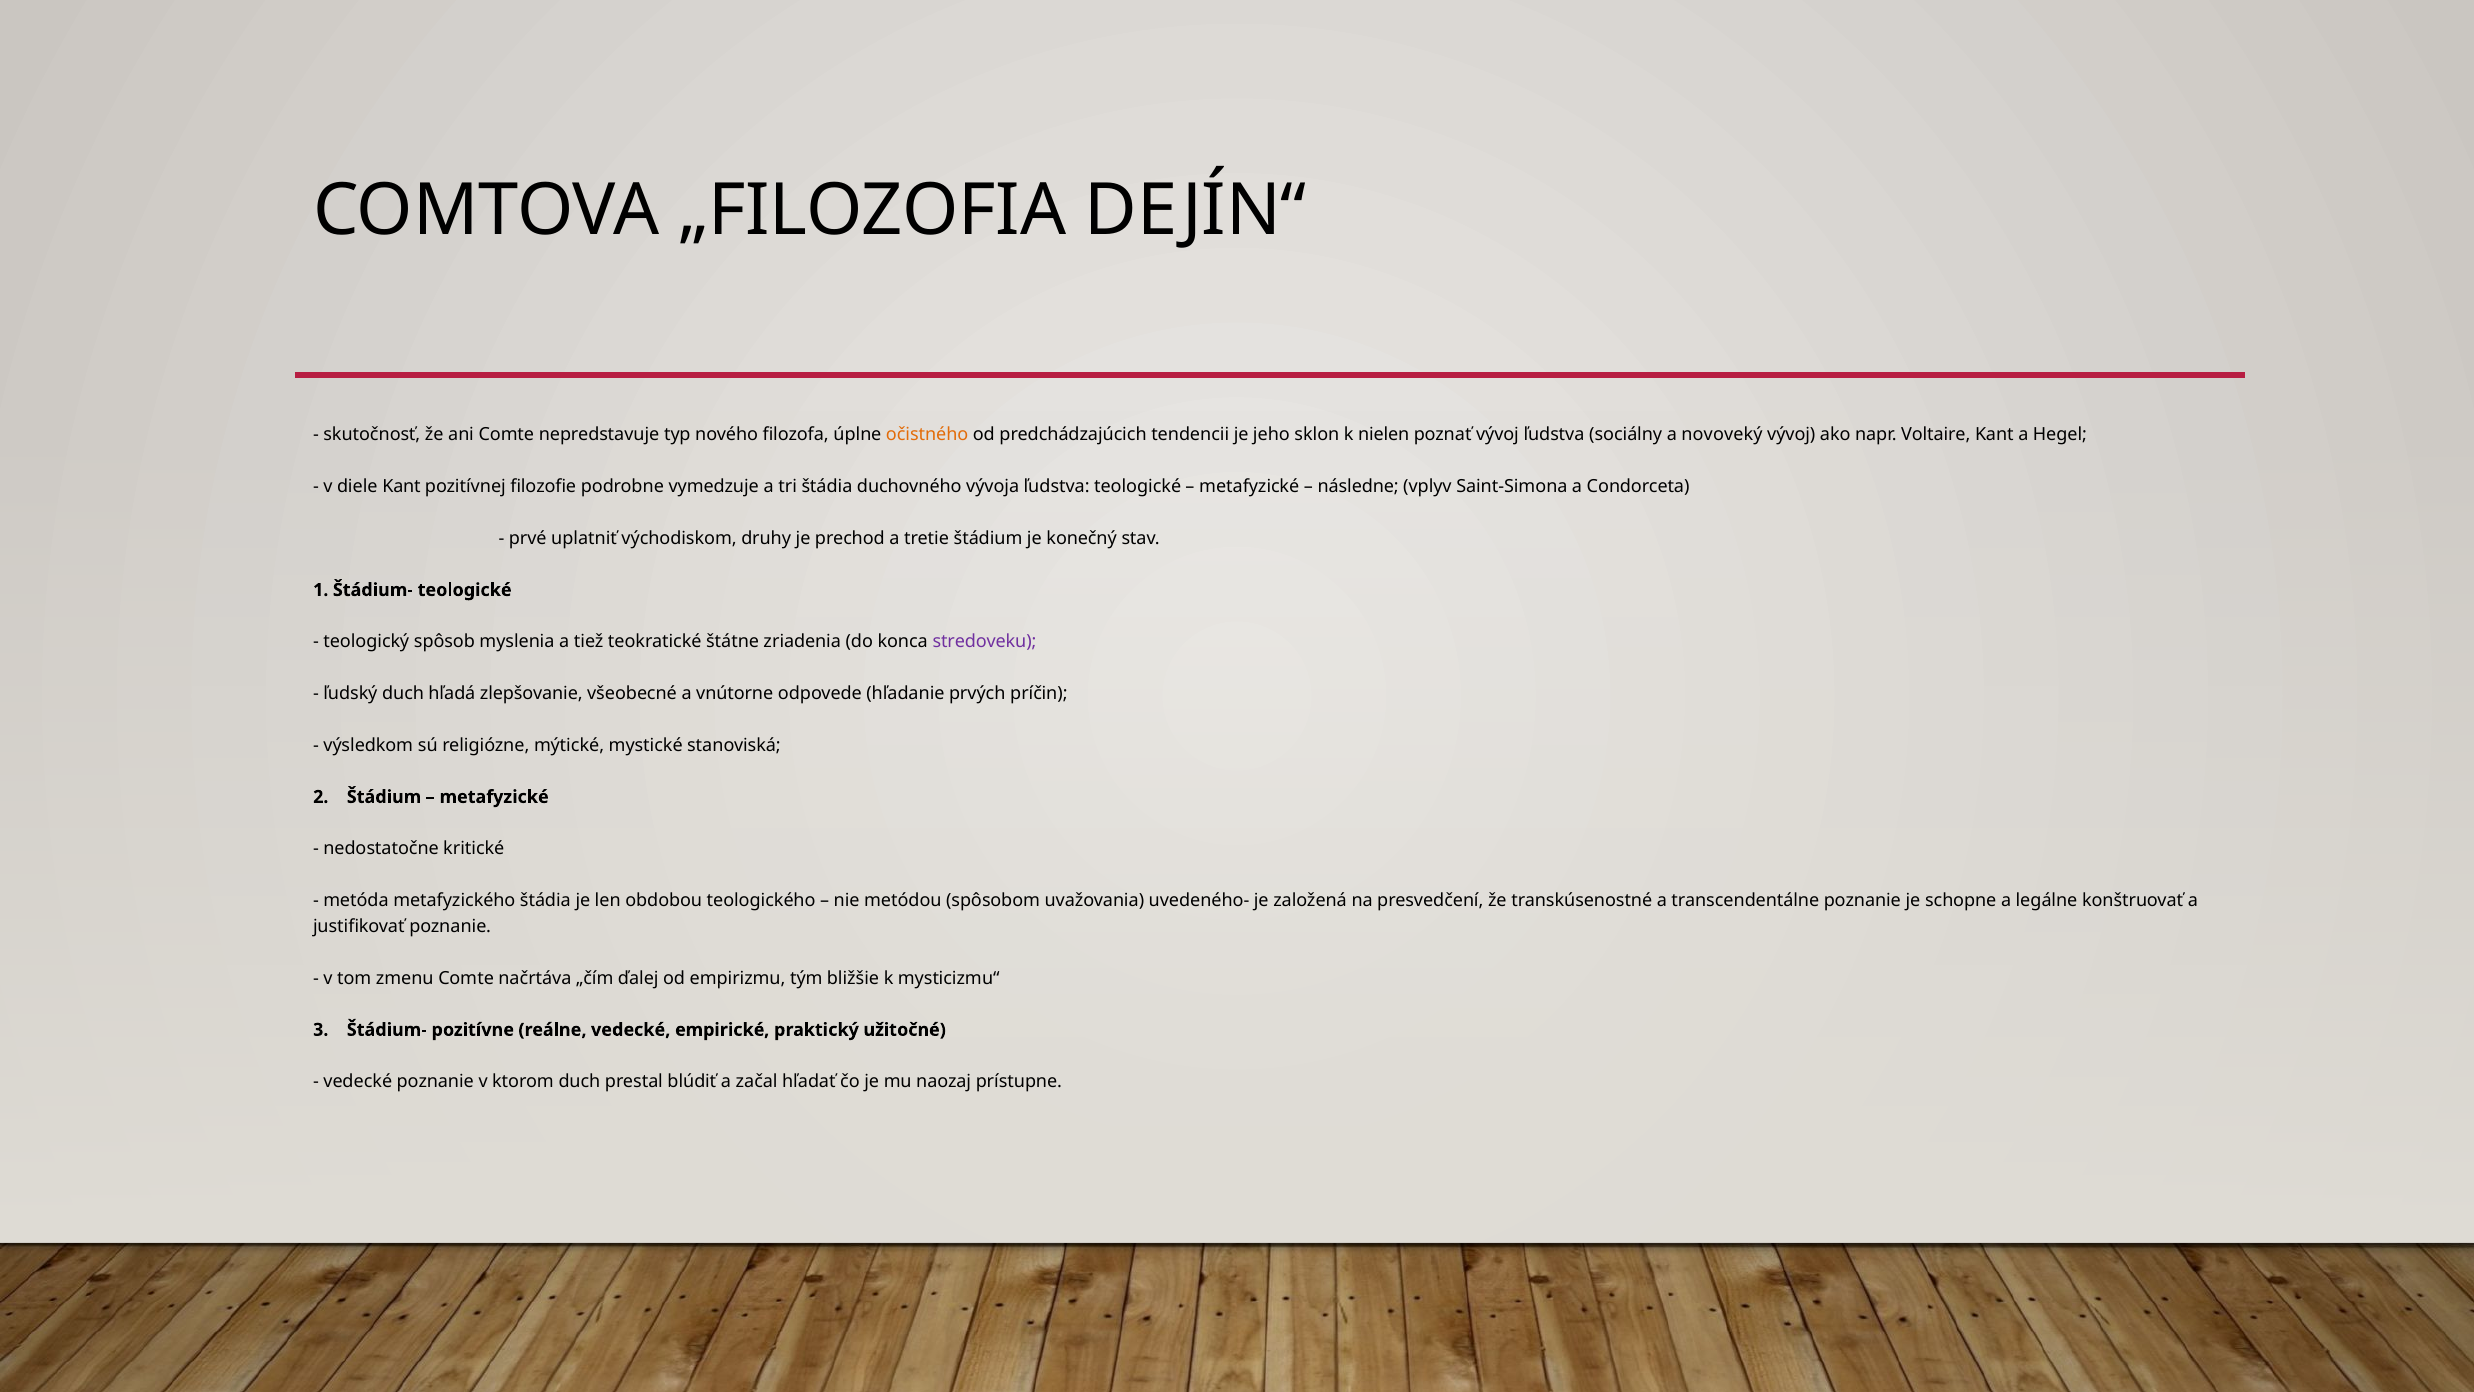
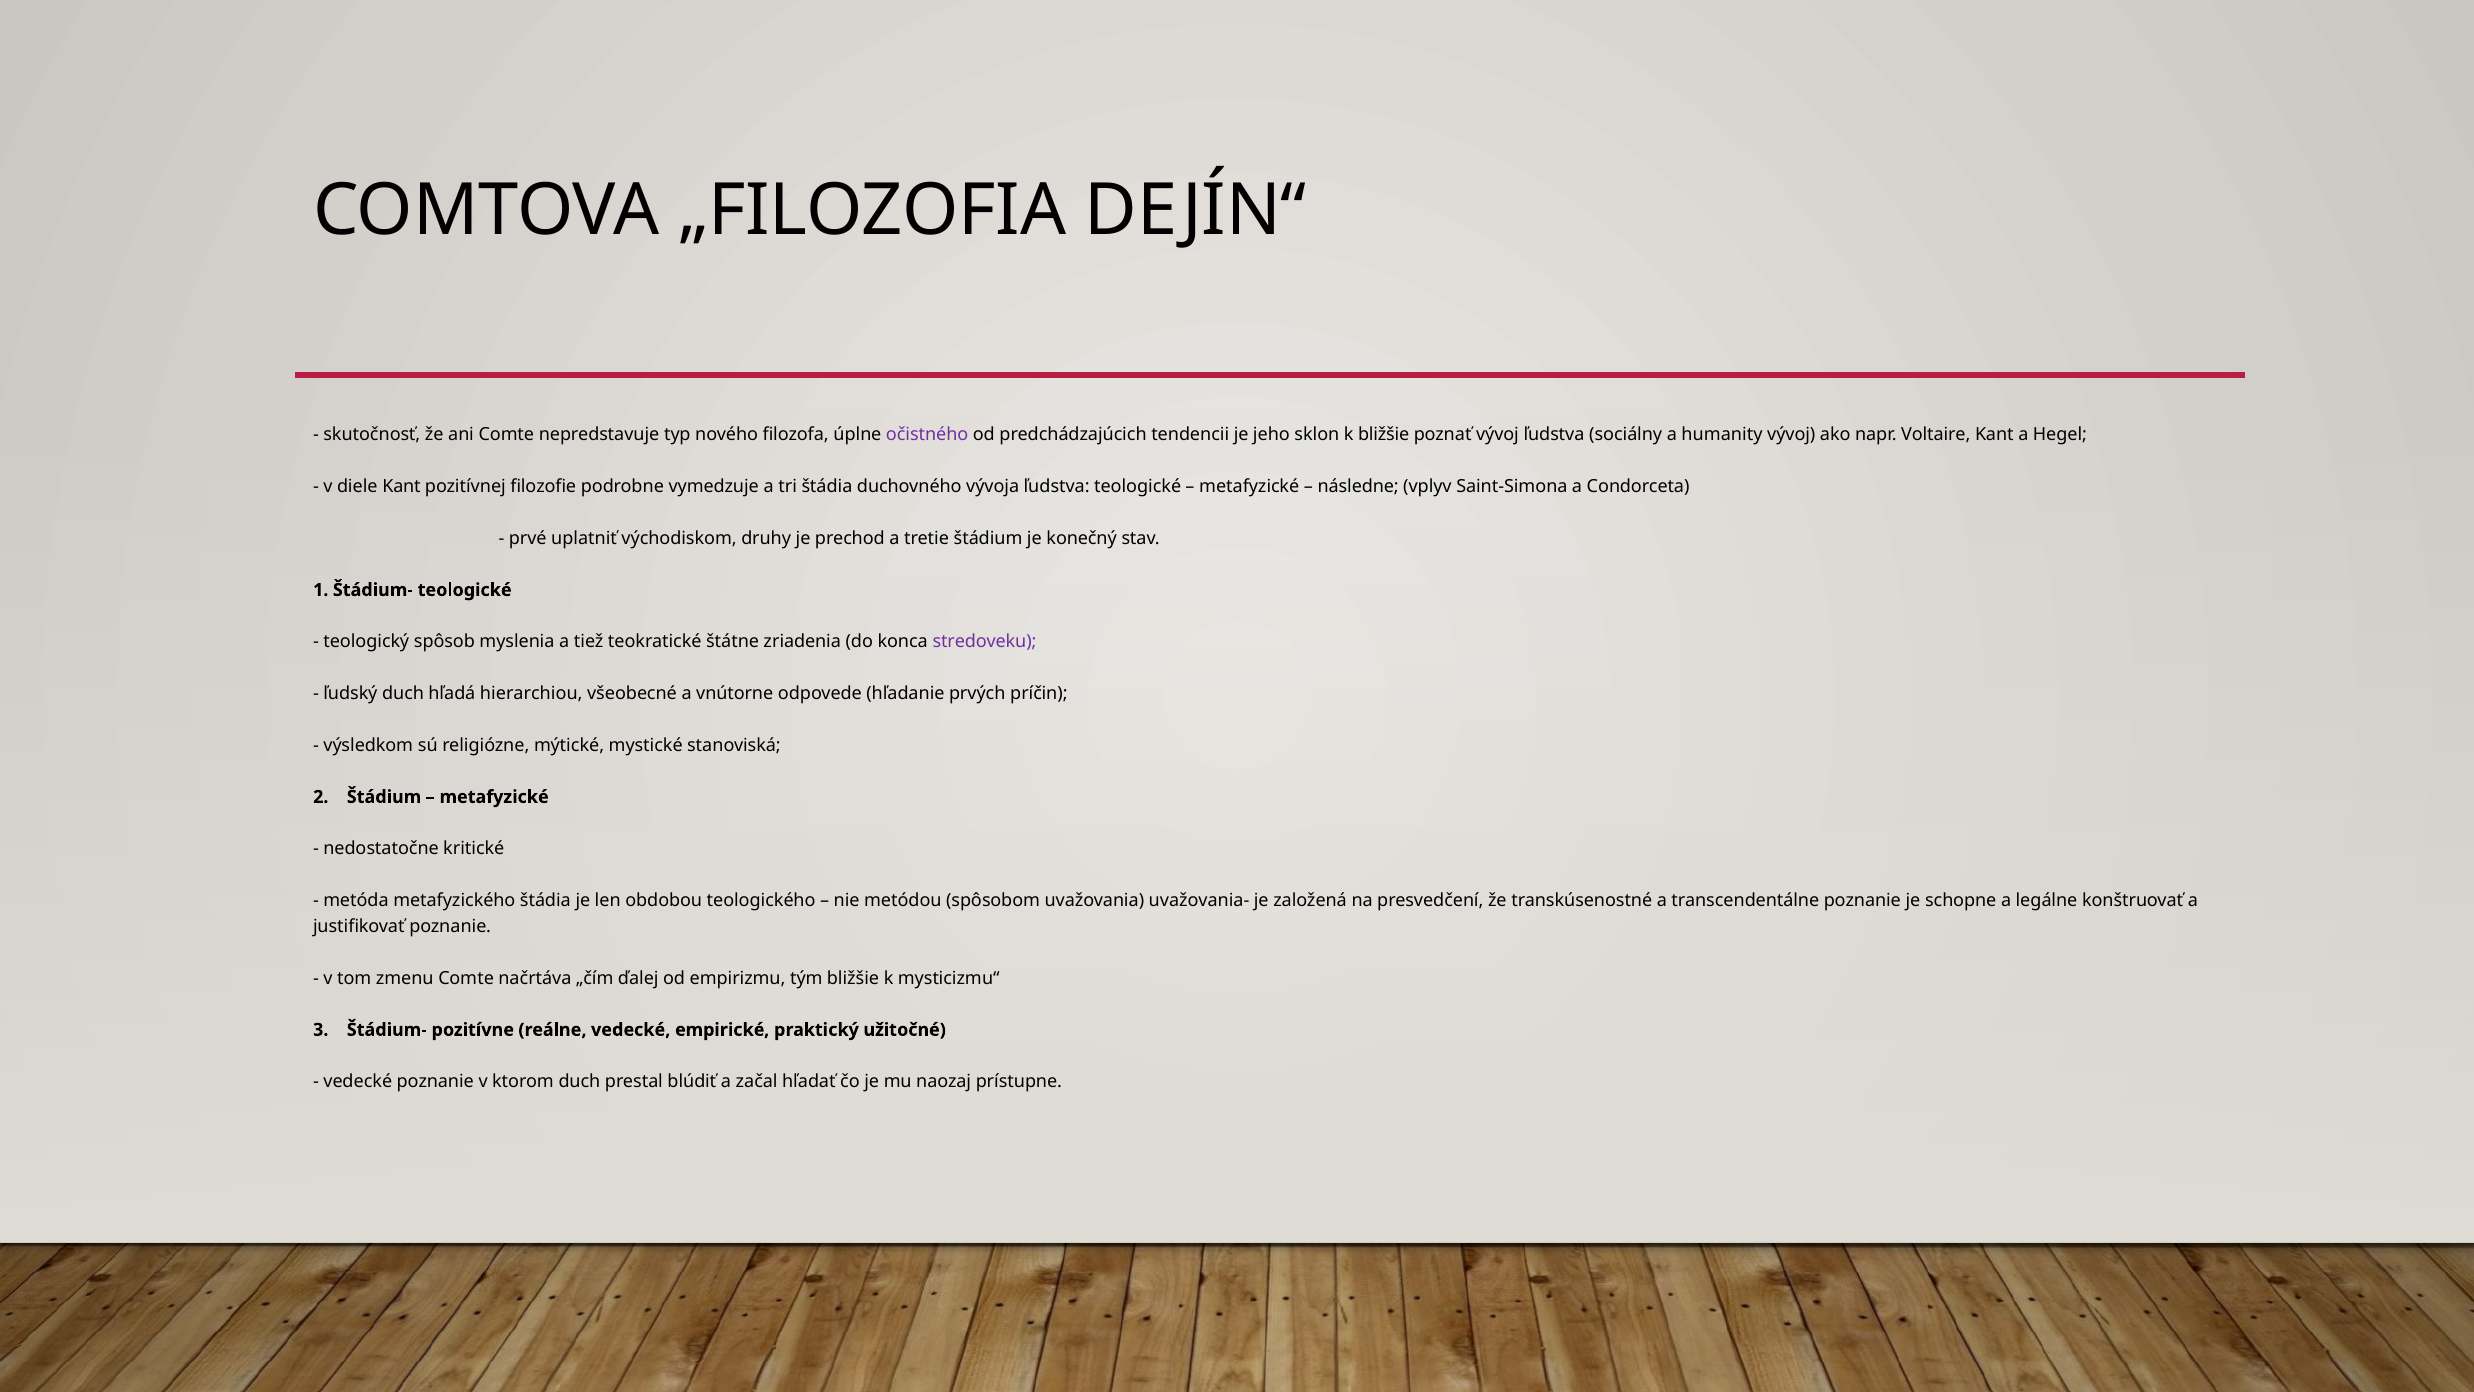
očistného colour: orange -> purple (927, 435)
k nielen: nielen -> bližšie (1384, 435)
novoveký: novoveký -> humanity (1722, 435)
zlepšovanie: zlepšovanie -> hierarchiou (531, 693)
uvedeného-: uvedeného- -> uvažovania- (1199, 900)
